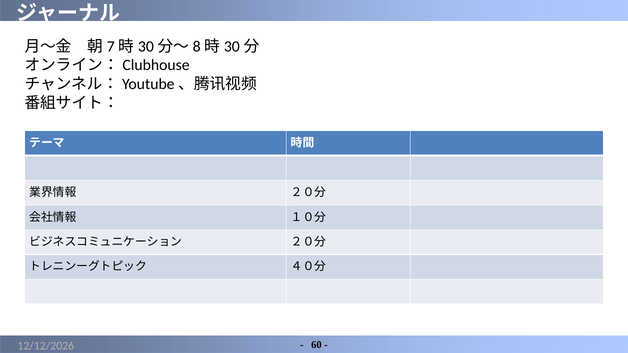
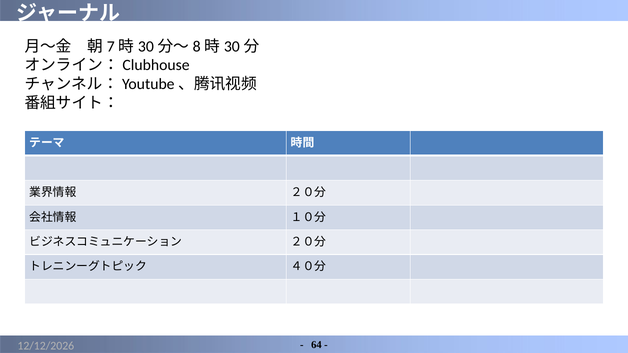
60: 60 -> 64 (316, 345)
